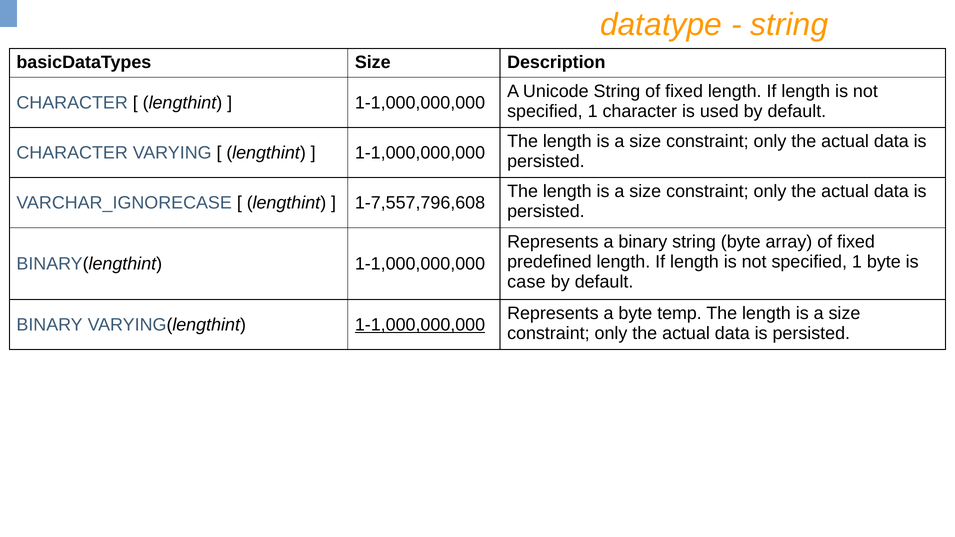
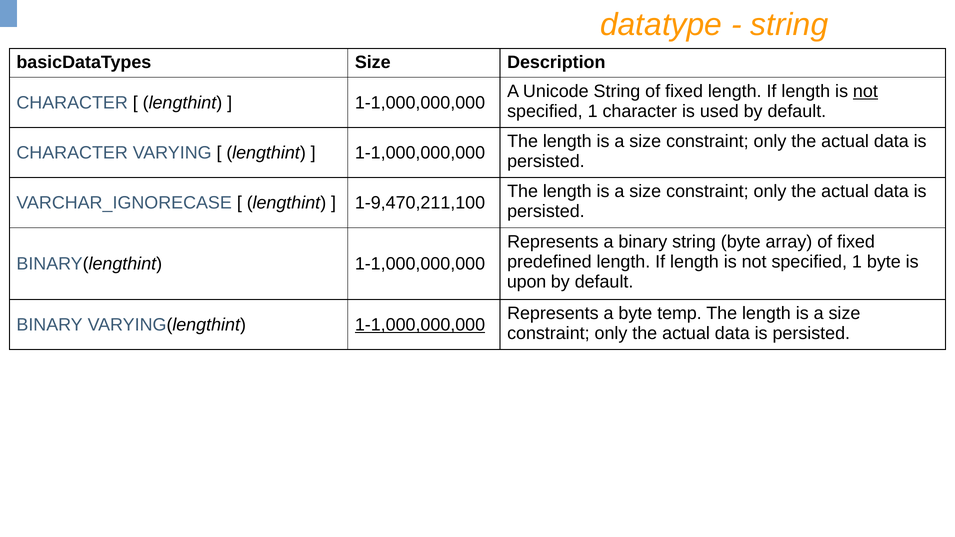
not underline: none -> present (865, 91)
1-7,557,796,608: 1-7,557,796,608 -> 1-9,470,211,100 (420, 203)
case: case -> upon (527, 282)
